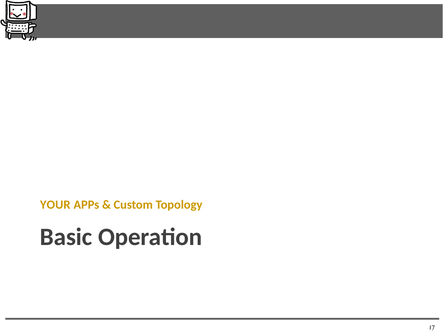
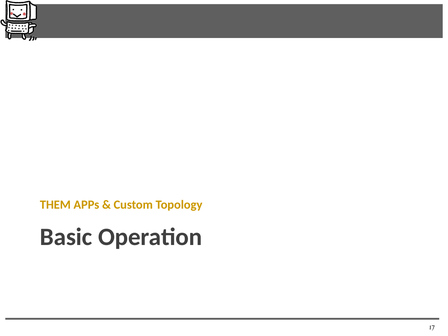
YOUR: YOUR -> THEM (55, 205)
